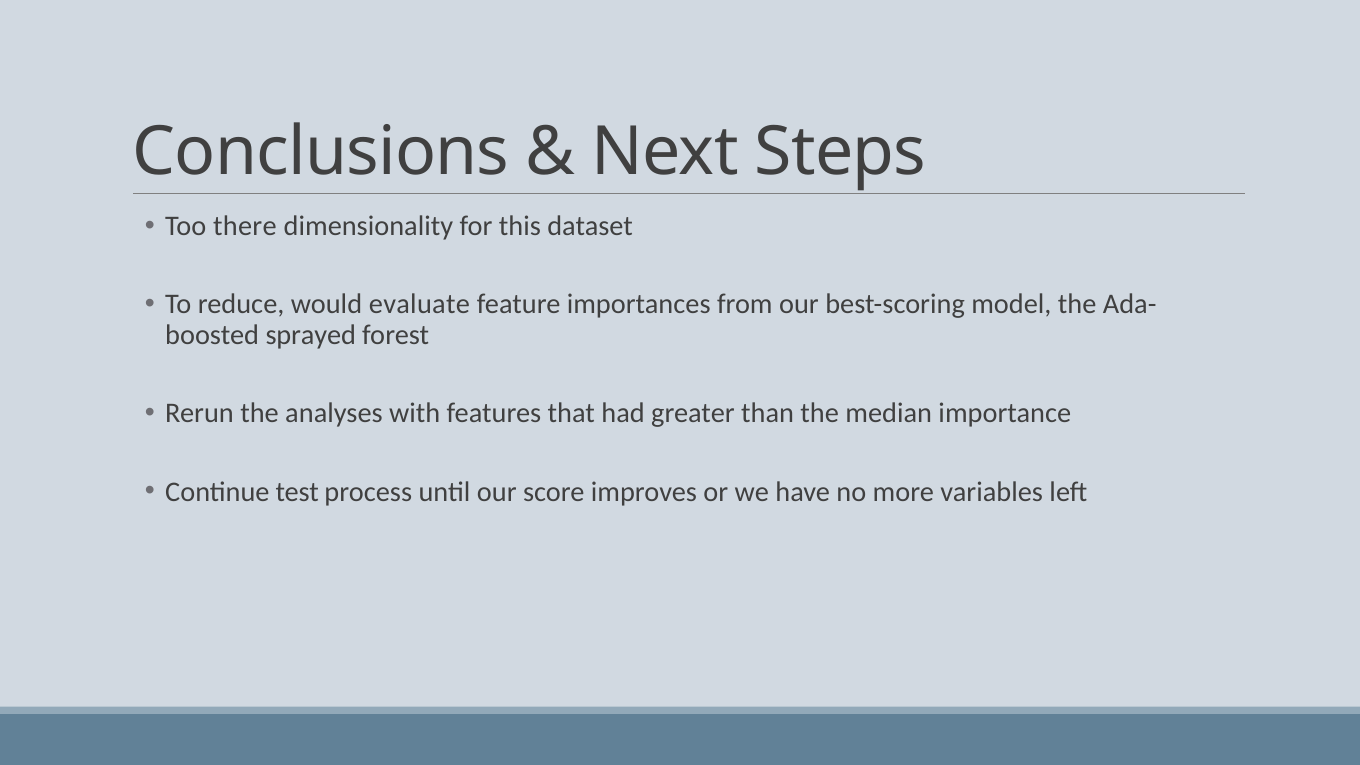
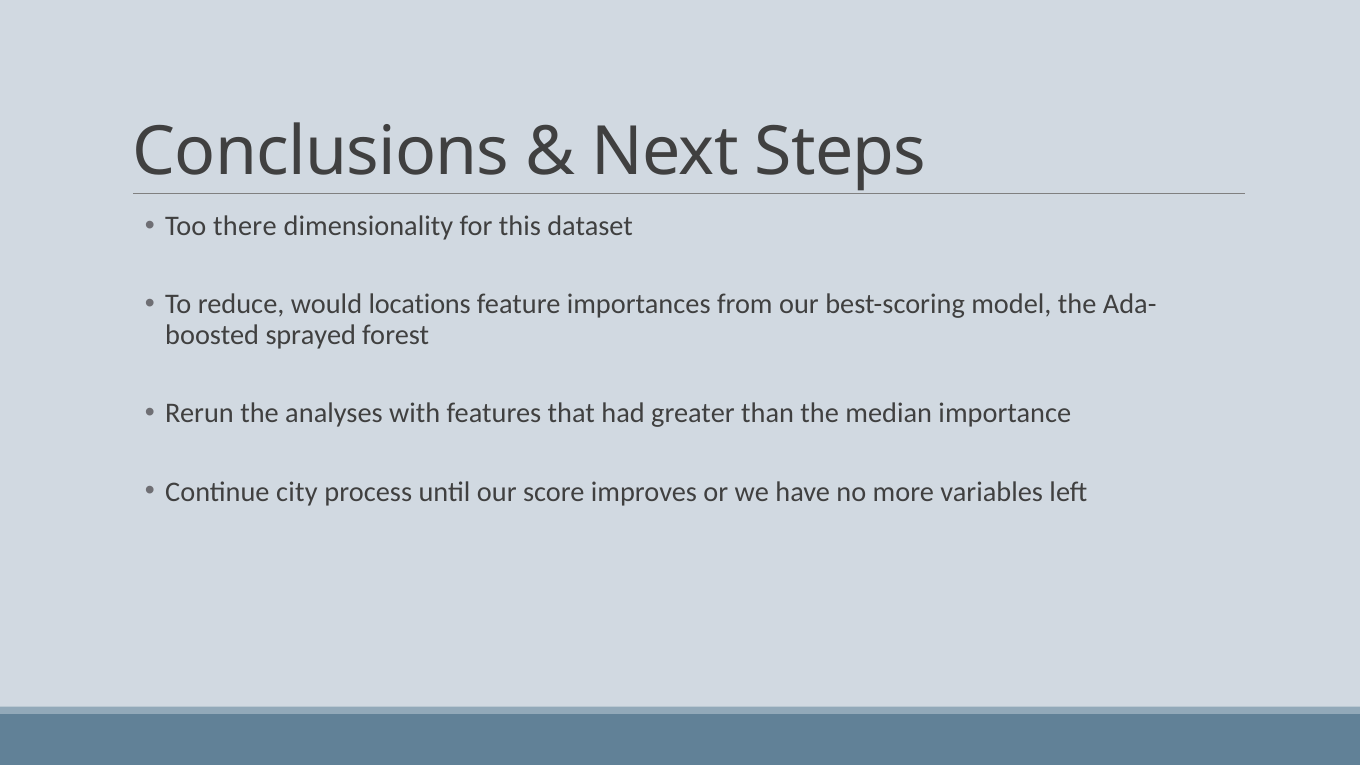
evaluate: evaluate -> locations (420, 304)
test: test -> city (297, 492)
